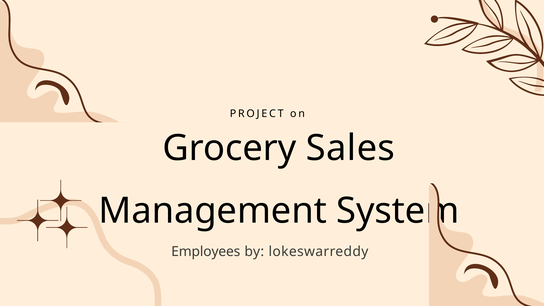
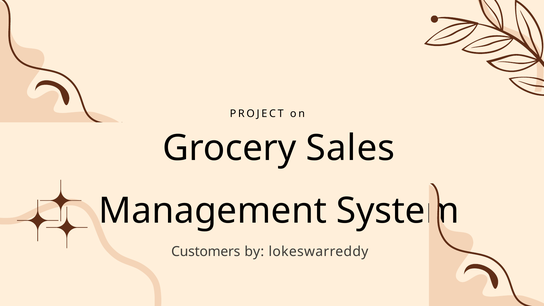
Employees: Employees -> Customers (206, 252)
